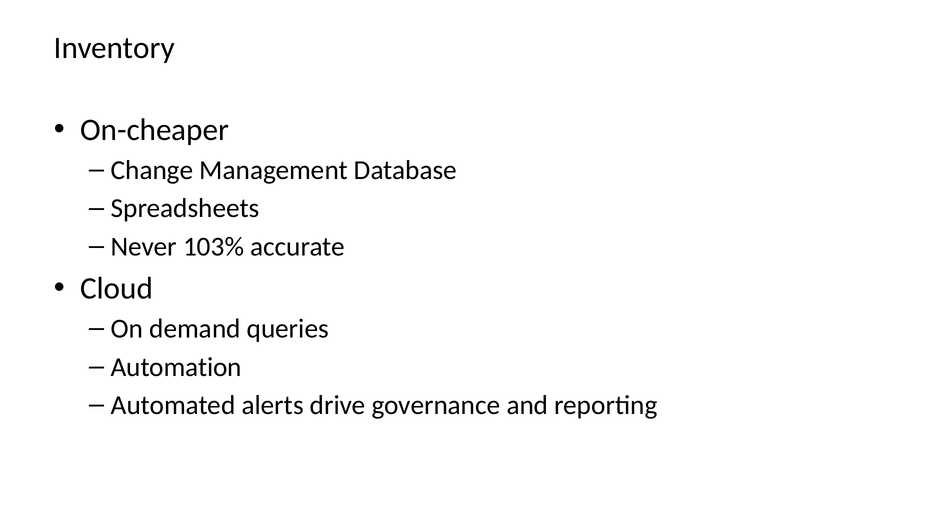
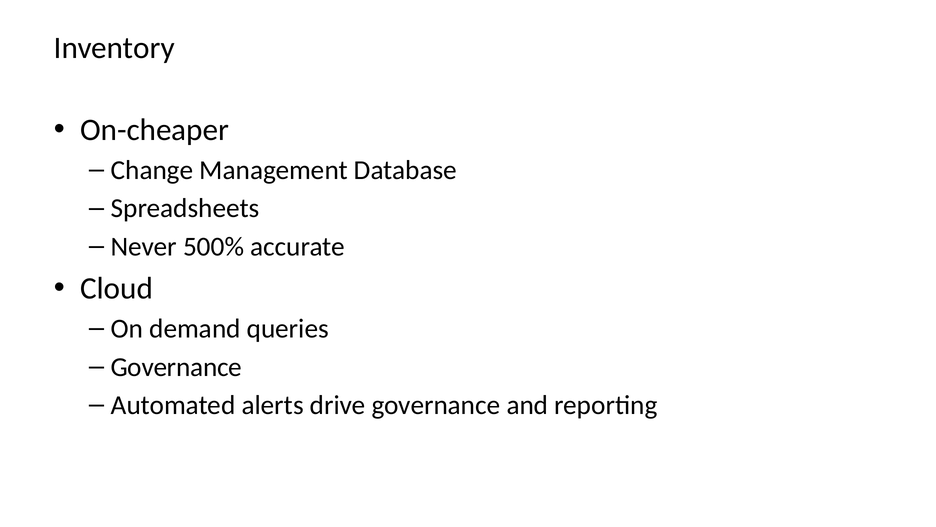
103%: 103% -> 500% (214, 247)
Automation: Automation -> Governance (176, 367)
